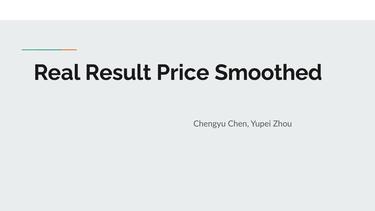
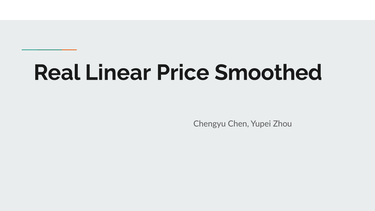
Result: Result -> Linear (118, 73)
